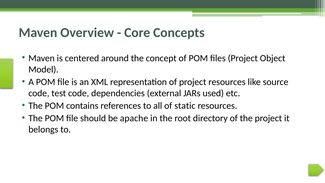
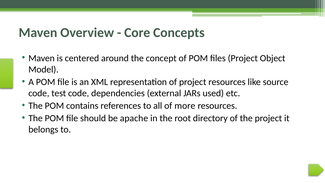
static: static -> more (185, 106)
